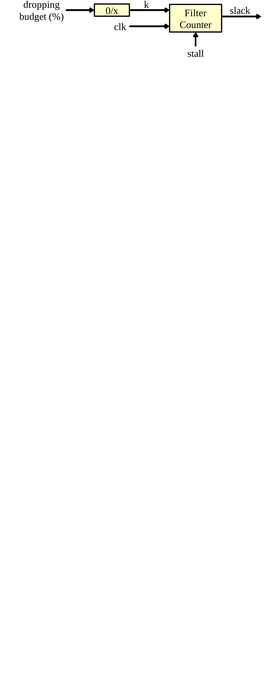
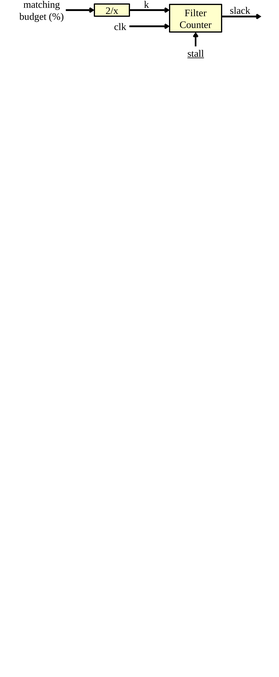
dropping: dropping -> matching (42, 5)
0/x: 0/x -> 2/x (112, 11)
stall underline: none -> present (196, 54)
